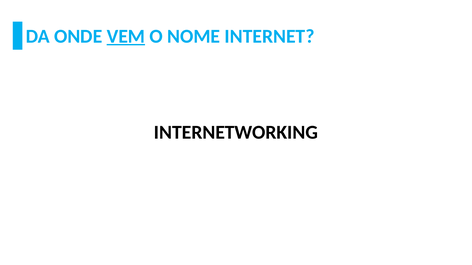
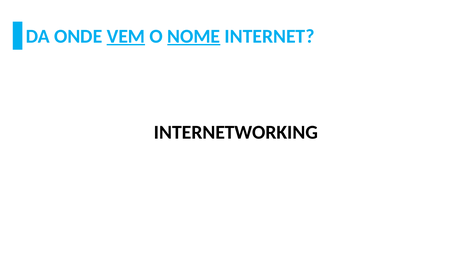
NOME underline: none -> present (194, 36)
